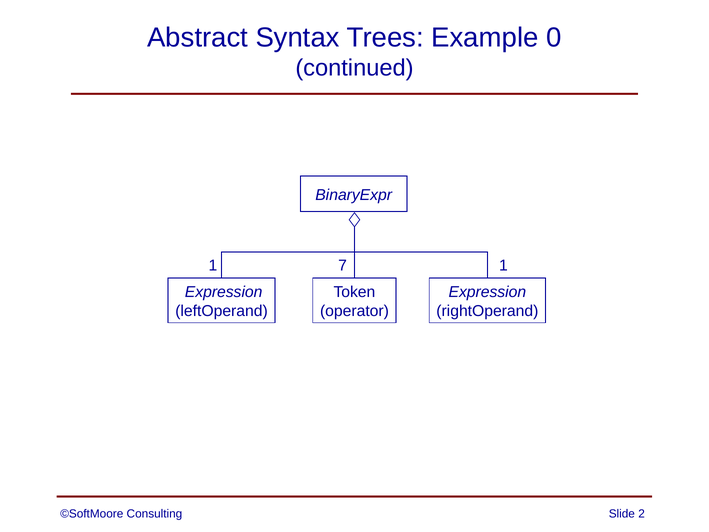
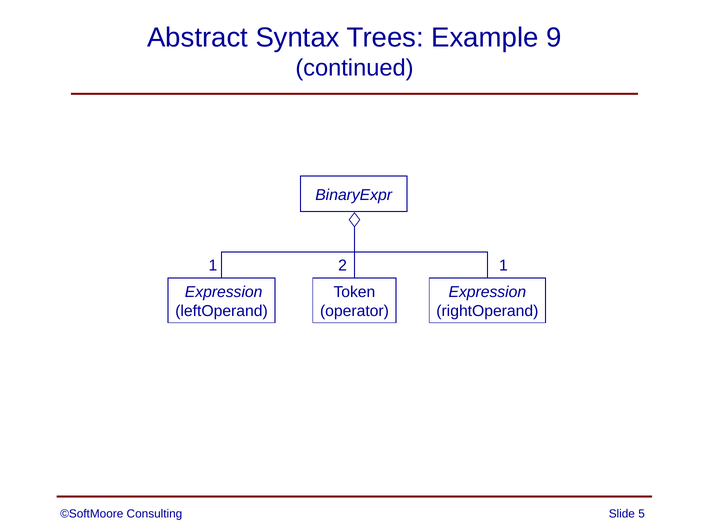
0: 0 -> 9 (554, 37)
7: 7 -> 2 (343, 265)
2: 2 -> 5 (642, 514)
